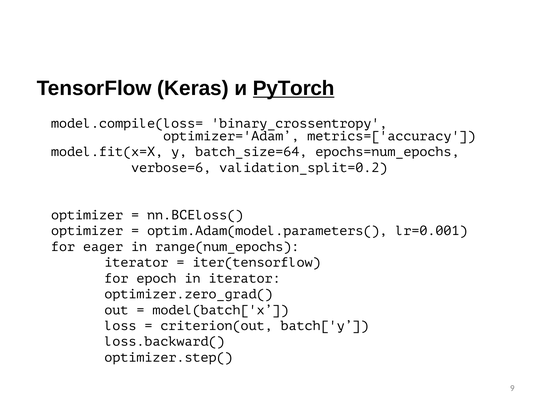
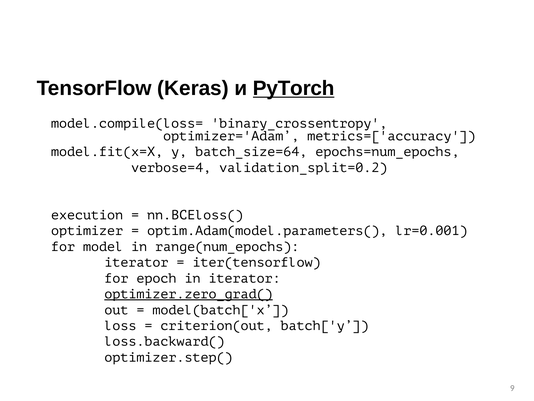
verbose=6: verbose=6 -> verbose=4 (171, 168)
optimizer: optimizer -> execution (87, 215)
eager: eager -> model (103, 246)
optimizer.zero_grad( underline: none -> present (189, 294)
